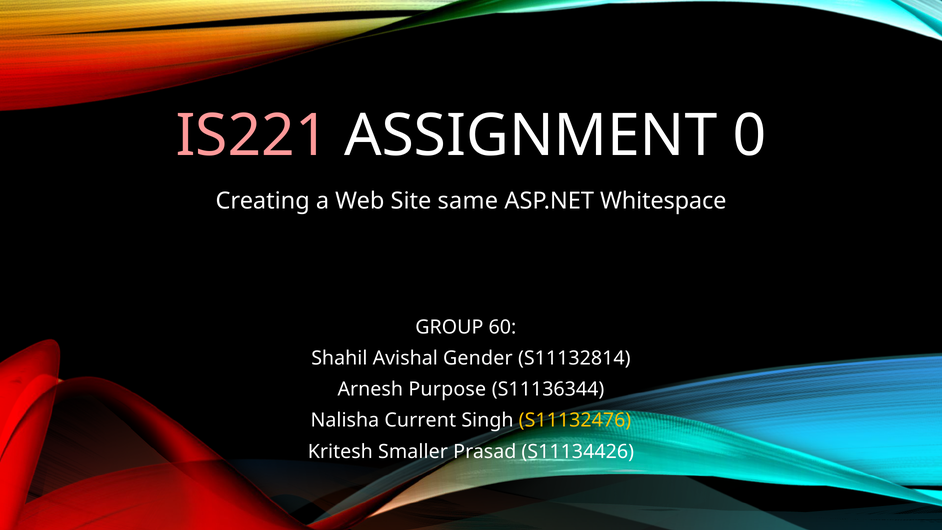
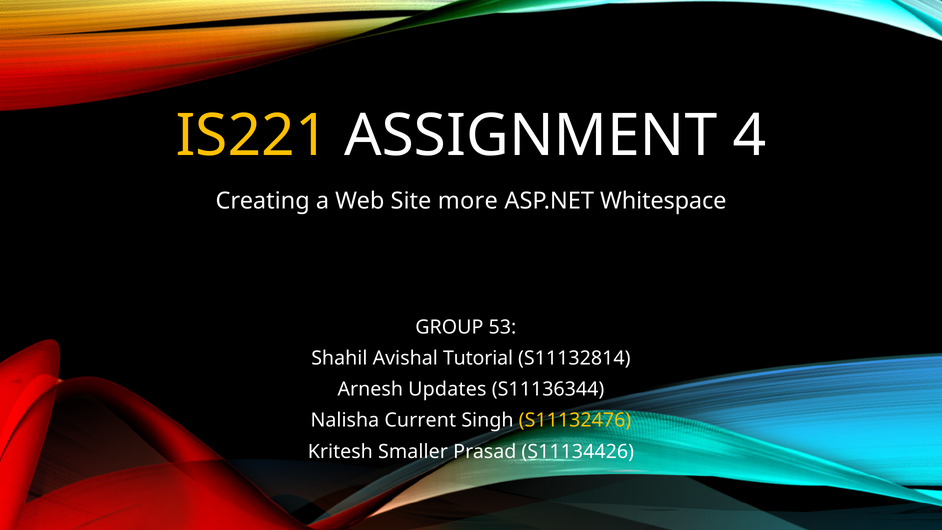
IS221 colour: pink -> yellow (252, 136)
0: 0 -> 4 (750, 136)
same: same -> more (468, 201)
60: 60 -> 53 (502, 327)
Gender: Gender -> Tutorial (478, 358)
Purpose: Purpose -> Updates (447, 389)
